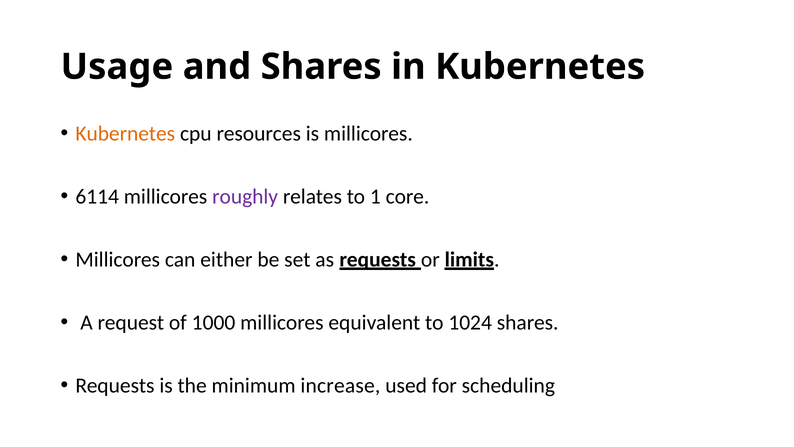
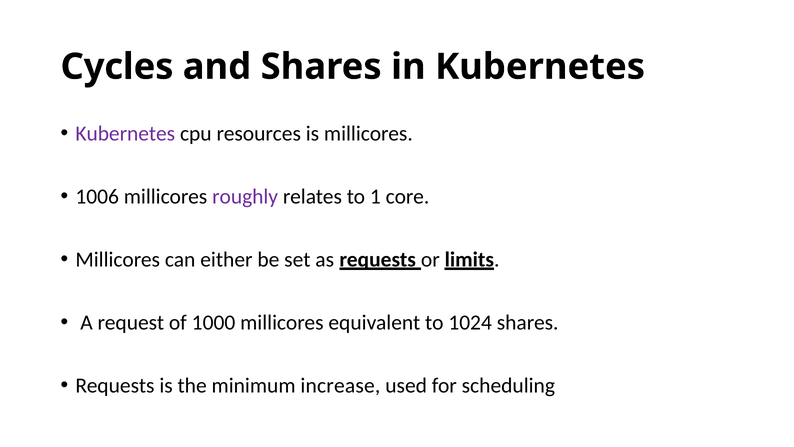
Usage: Usage -> Cycles (117, 67)
Kubernetes colour: orange -> purple (125, 133)
6114: 6114 -> 1006 (97, 196)
